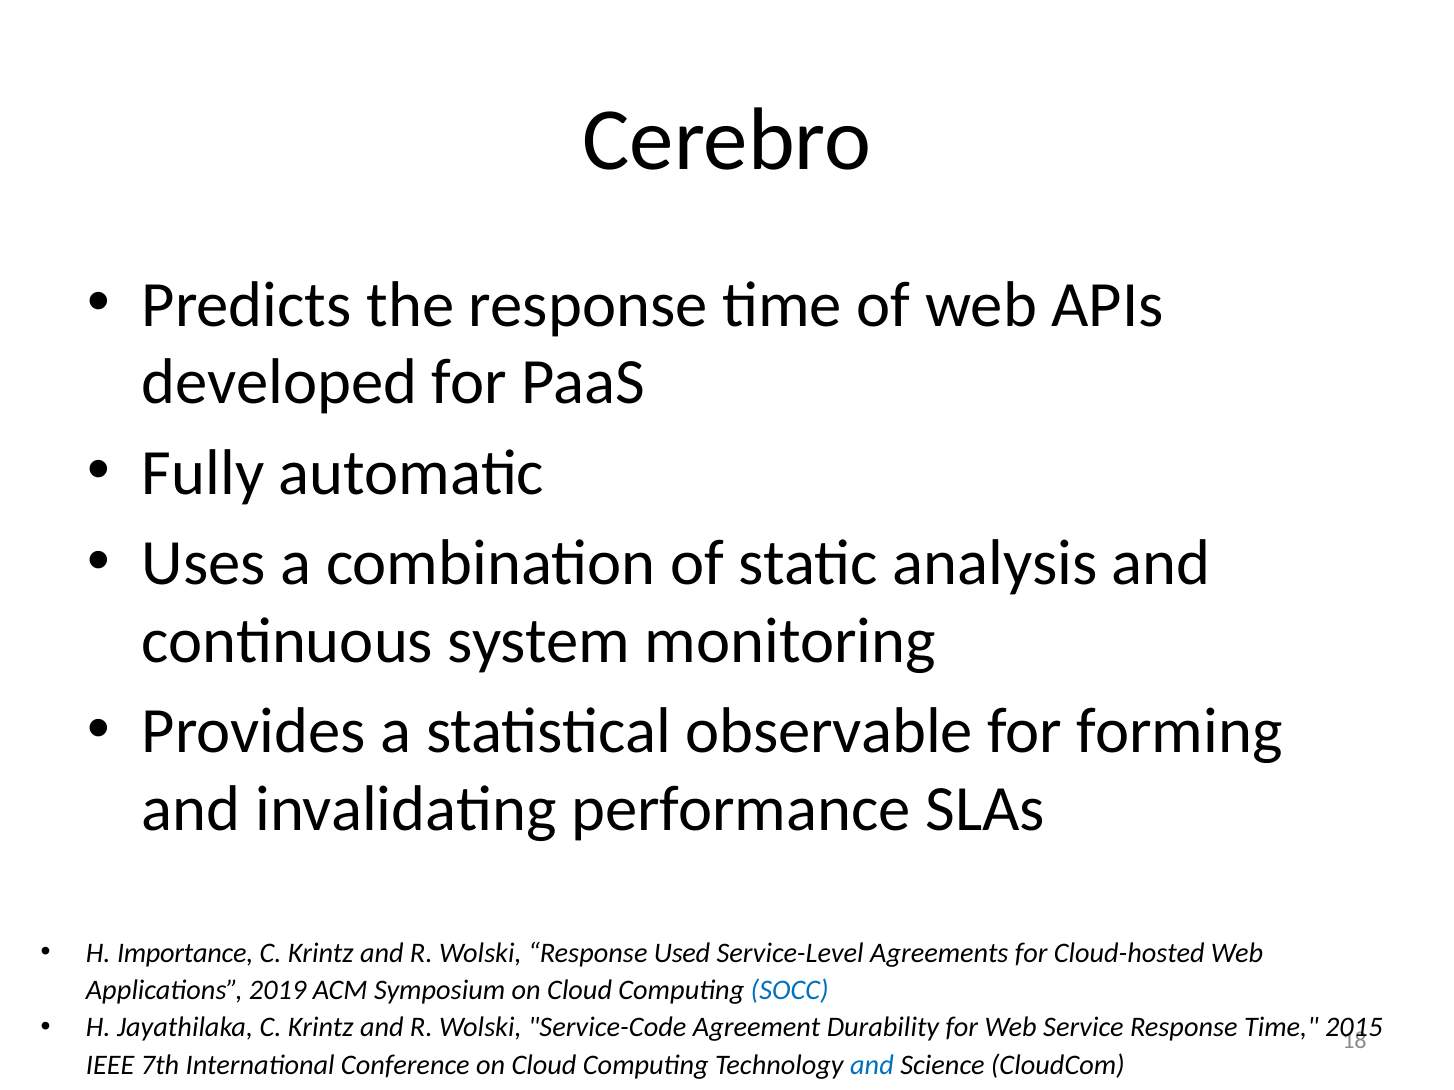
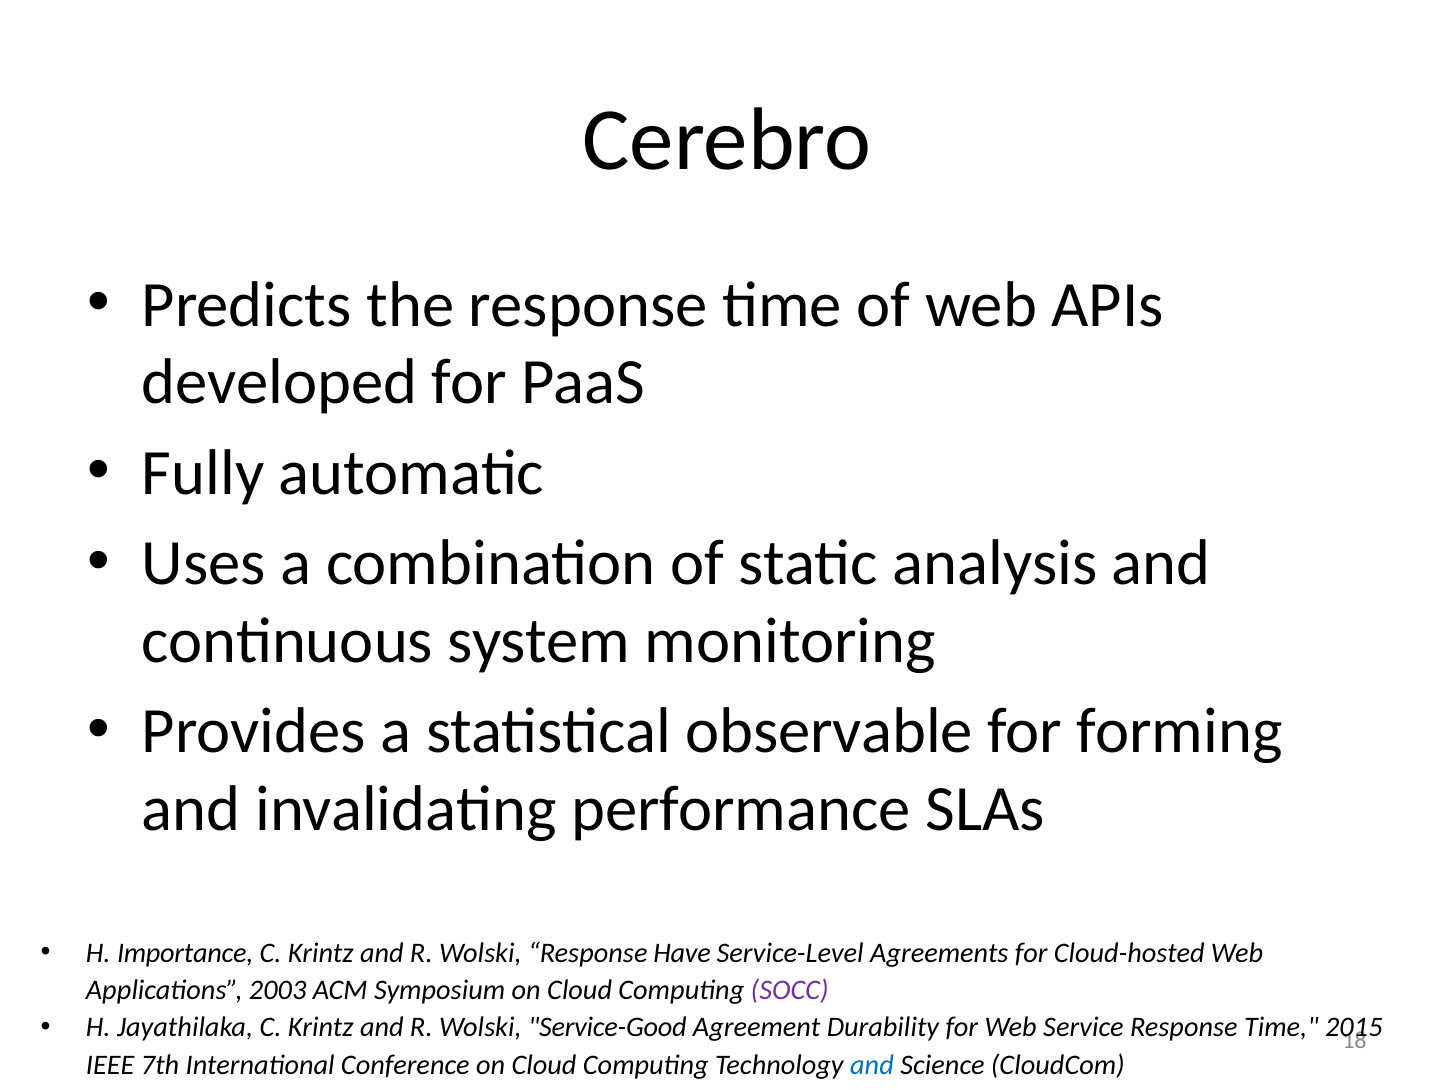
Used: Used -> Have (682, 953)
2019: 2019 -> 2003 (278, 991)
SOCC colour: blue -> purple (790, 991)
Service-Code: Service-Code -> Service-Good (607, 1028)
